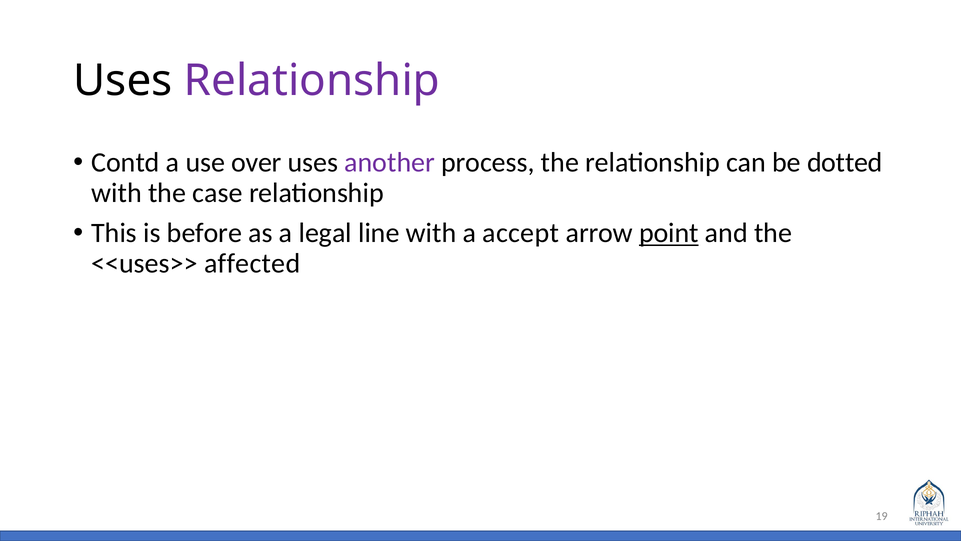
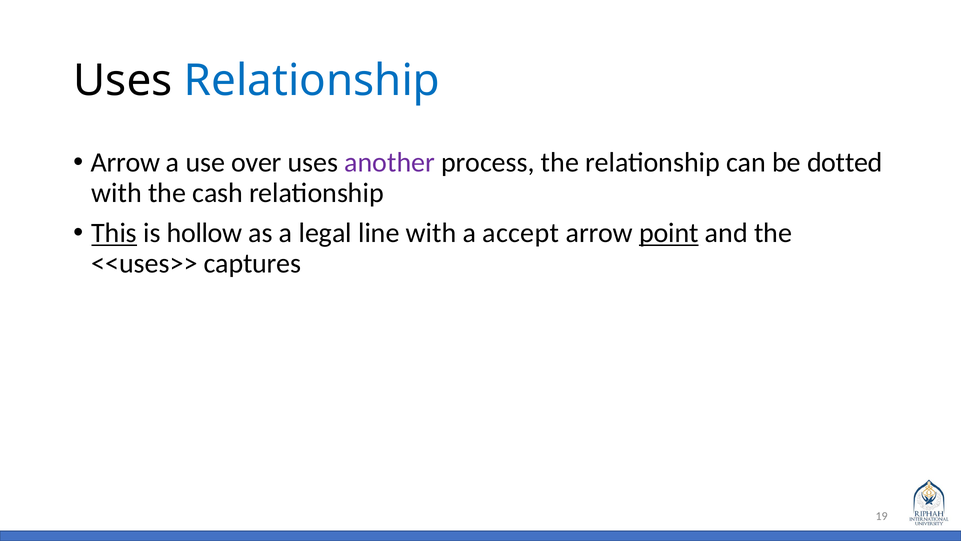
Relationship colour: purple -> blue (312, 81)
Contd: Contd -> Arrow (126, 162)
case: case -> cash (218, 193)
This underline: none -> present (114, 233)
before: before -> hollow (205, 233)
affected: affected -> captures (252, 263)
